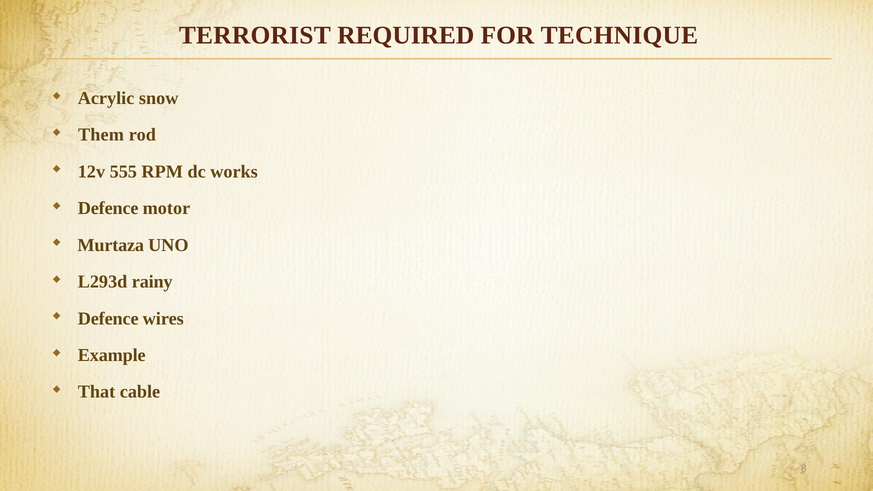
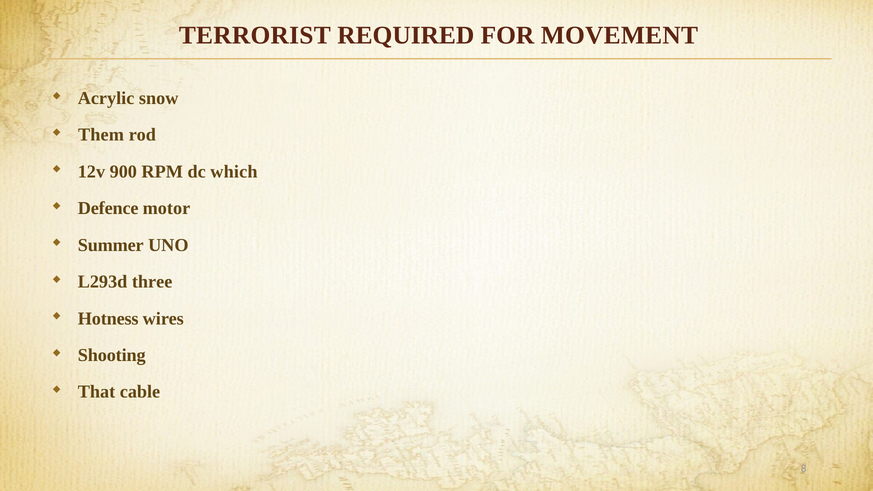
TECHNIQUE: TECHNIQUE -> MOVEMENT (619, 35)
555: 555 -> 900 (123, 172)
works: works -> which (234, 172)
Murtaza: Murtaza -> Summer (111, 245)
rainy: rainy -> three (152, 282)
Defence: Defence -> Hotness (108, 319)
Example: Example -> Shooting (112, 355)
